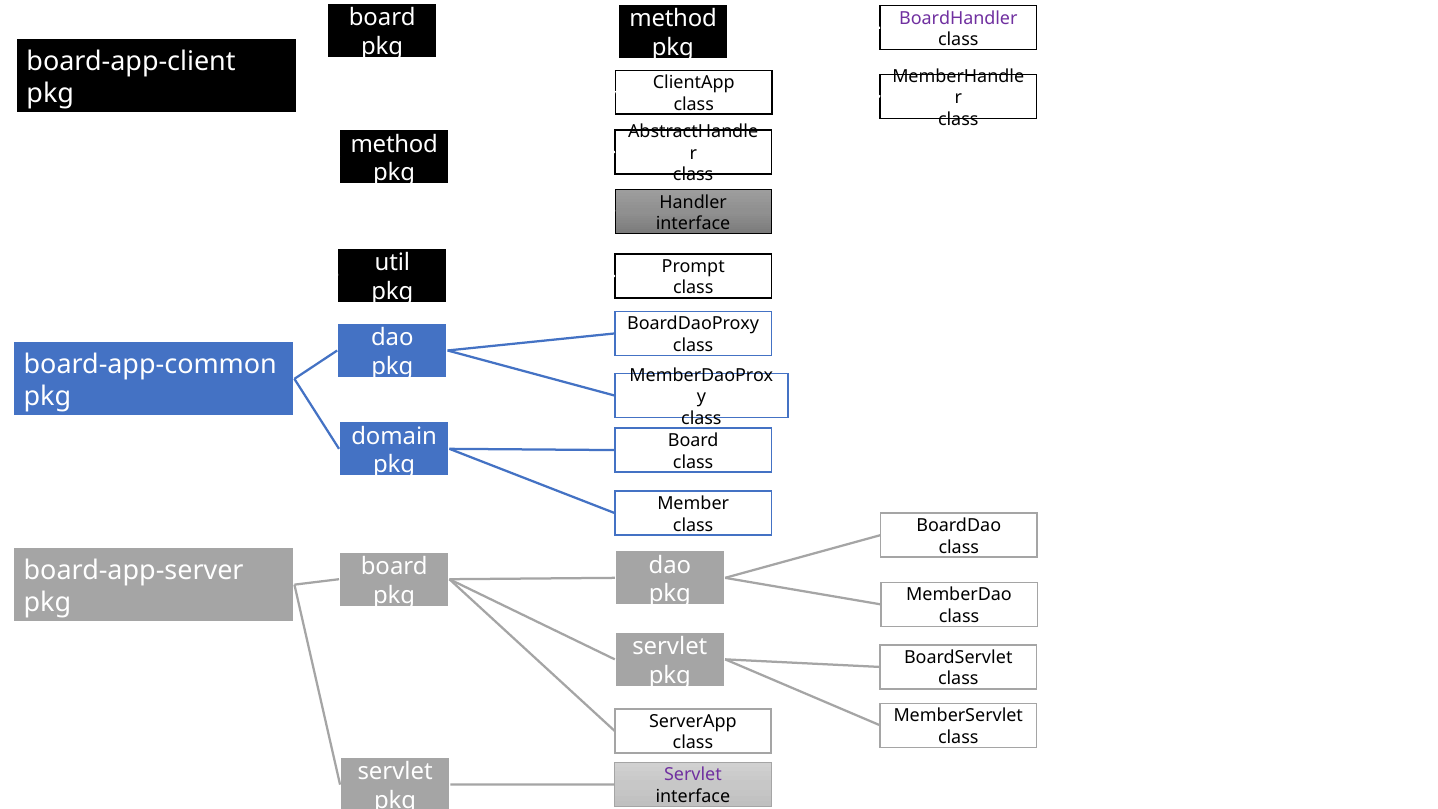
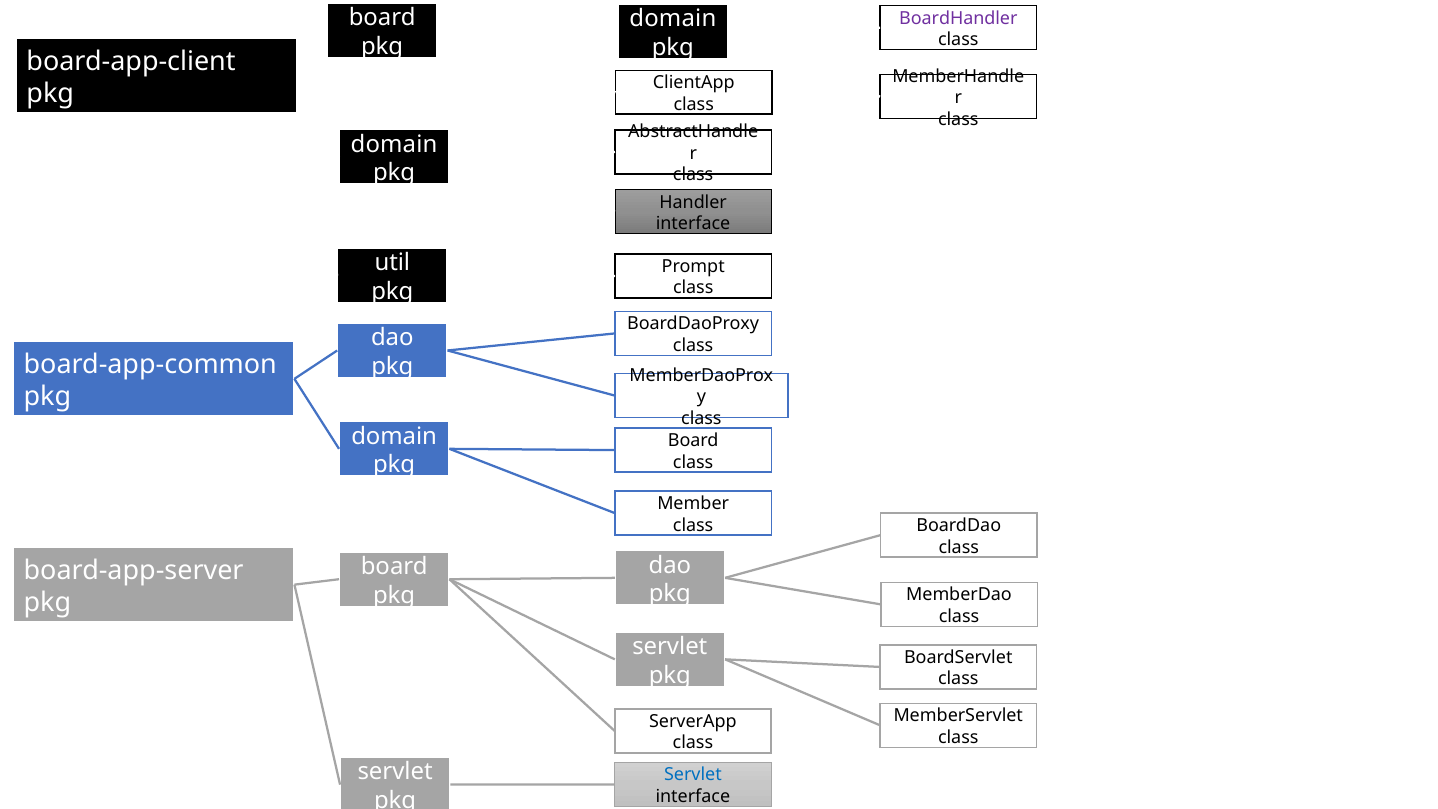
method: method -> domain (673, 18)
method: method -> domain (394, 144)
Servlet colour: purple -> blue (693, 775)
